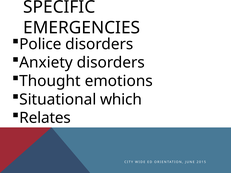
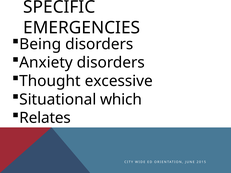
Police: Police -> Being (40, 44)
emotions: emotions -> excessive (119, 81)
